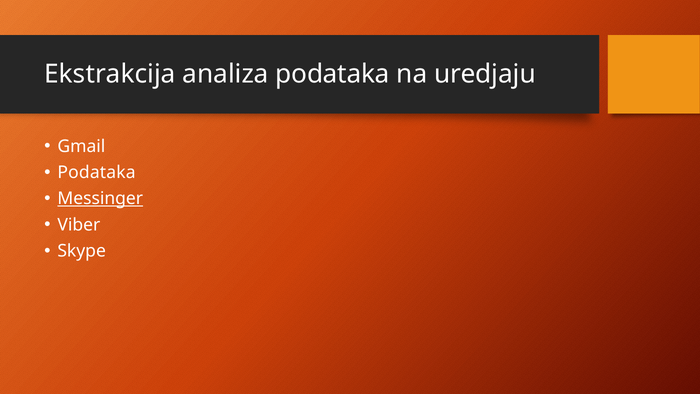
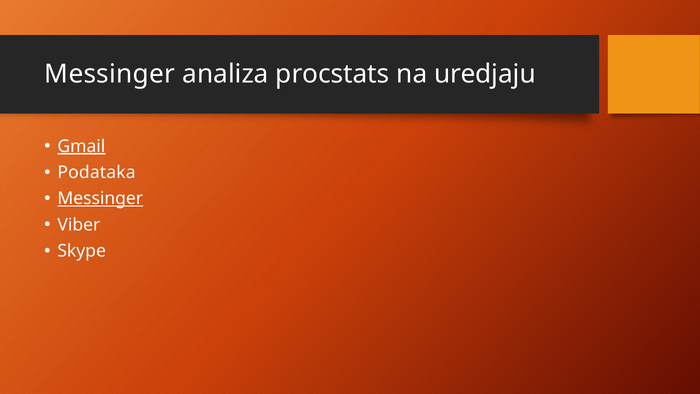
Ekstrakcija: Ekstrakcija -> Messinger (110, 74)
analiza podataka: podataka -> procstats (332, 74)
Gmail underline: none -> present (81, 146)
